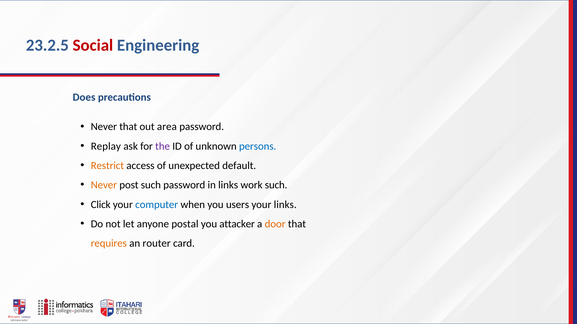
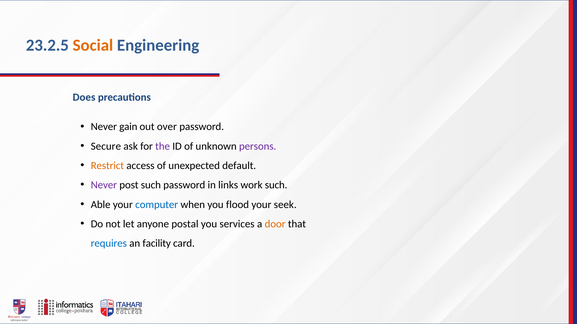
Social colour: red -> orange (93, 45)
Never that: that -> gain (128, 127)
area: area -> over (167, 127)
Replay: Replay -> Secure (106, 146)
persons colour: blue -> purple (258, 146)
Never colour: orange -> purple (104, 185)
Click: Click -> Able (101, 205)
users: users -> flood (238, 205)
your links: links -> seek (285, 205)
attacker: attacker -> services (237, 224)
requires colour: orange -> blue (109, 244)
router: router -> facility (157, 244)
